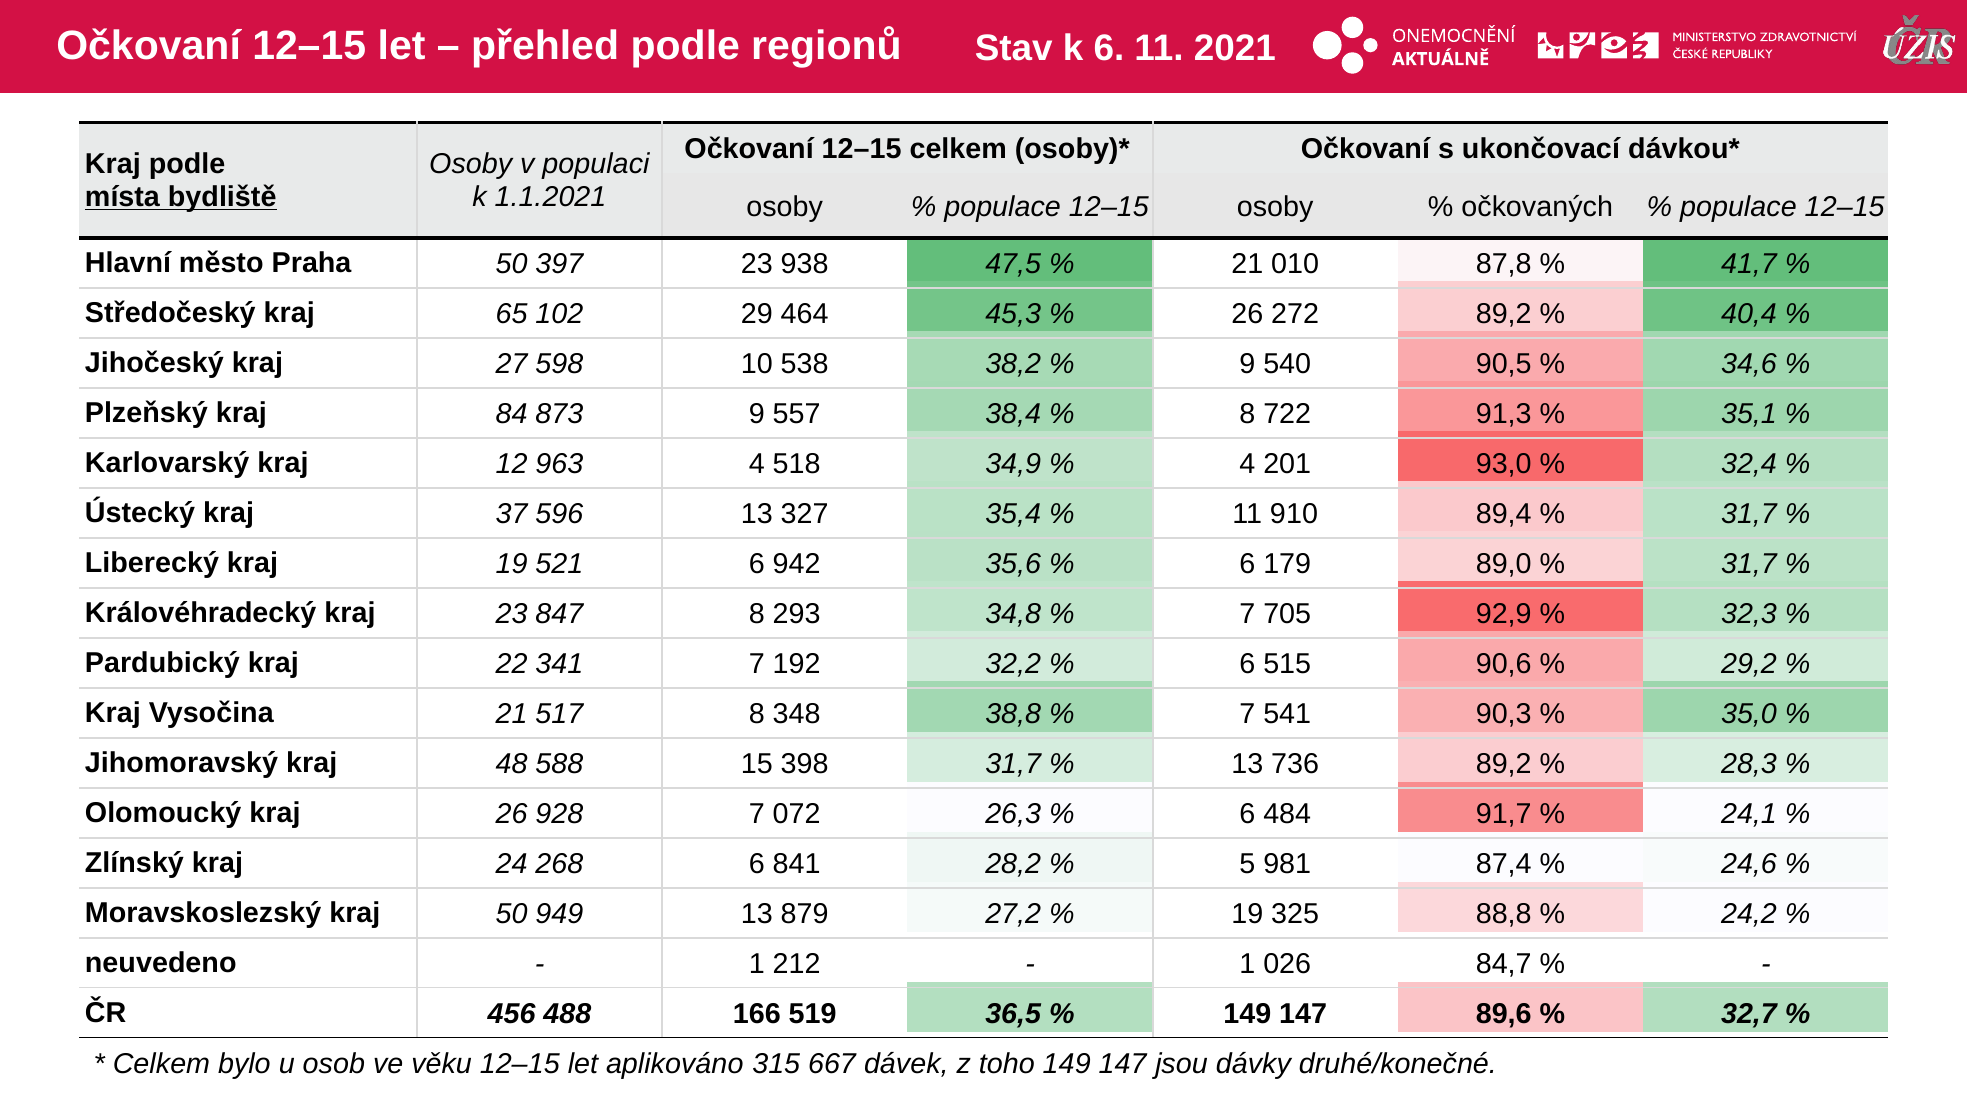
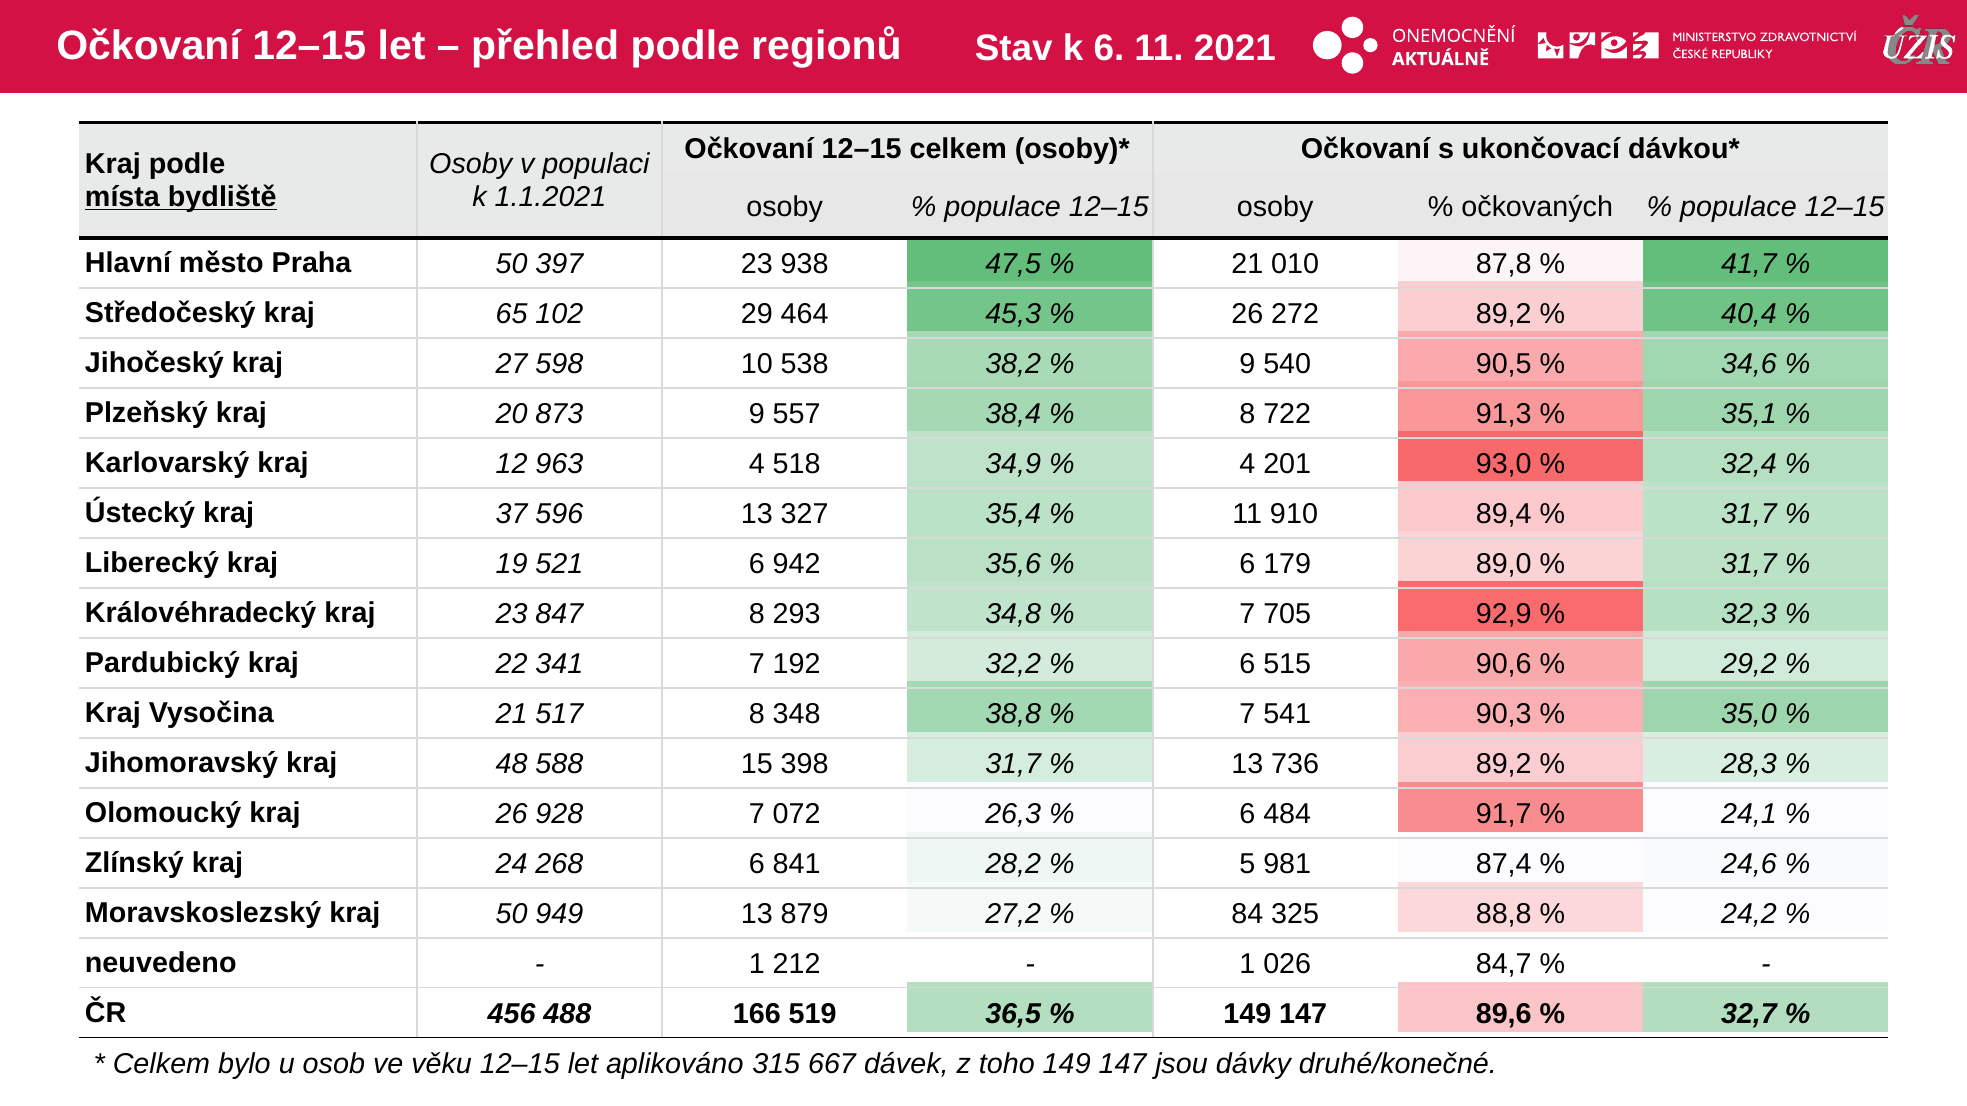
84: 84 -> 20 (512, 414)
19: 19 -> 84 (1247, 914)
